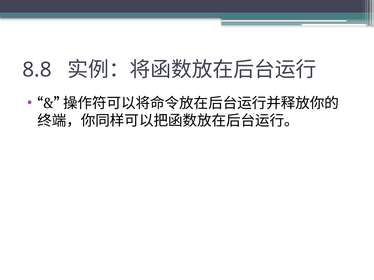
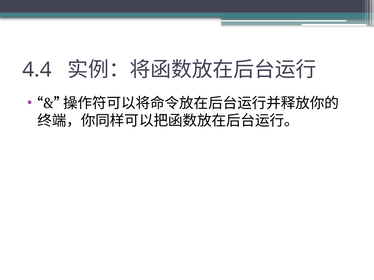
8.8: 8.8 -> 4.4 (37, 70)
